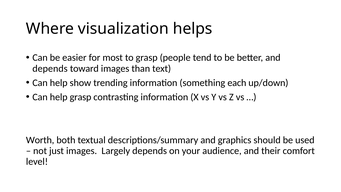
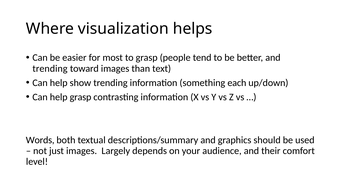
depends: depends -> trending (50, 68)
Worth: Worth -> Words (40, 140)
